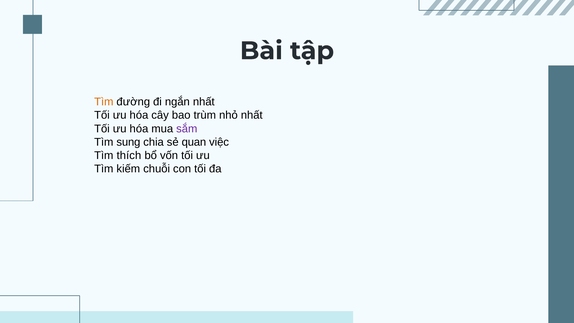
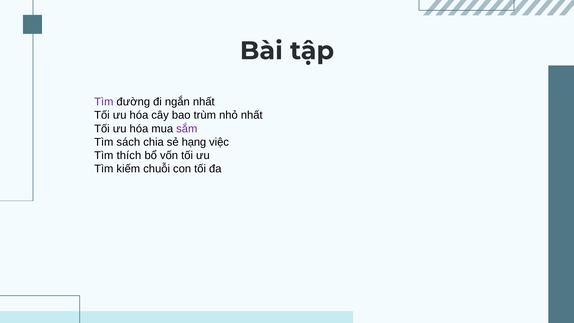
Tìm colour: orange -> purple (104, 102)
sung: sung -> sách (128, 142)
quan: quan -> hạng (194, 142)
